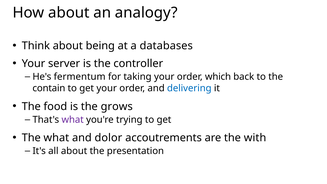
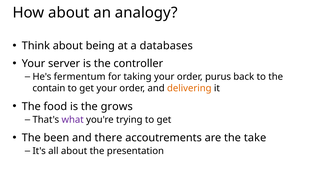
which: which -> purus (218, 77)
delivering colour: blue -> orange (189, 88)
The what: what -> been (56, 138)
dolor: dolor -> there (108, 138)
with: with -> take (255, 138)
